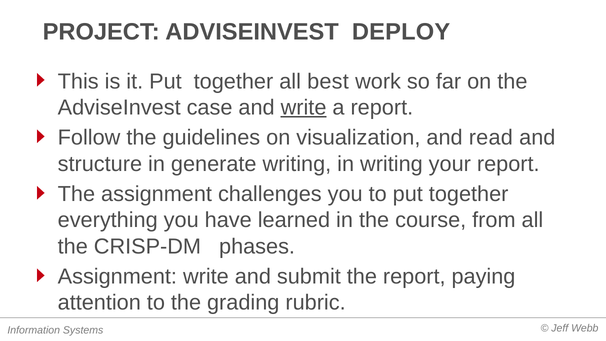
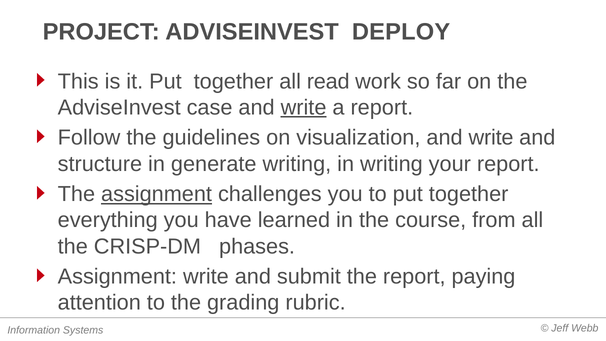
best: best -> read (328, 81)
visualization and read: read -> write (491, 138)
assignment underline: none -> present (157, 194)
